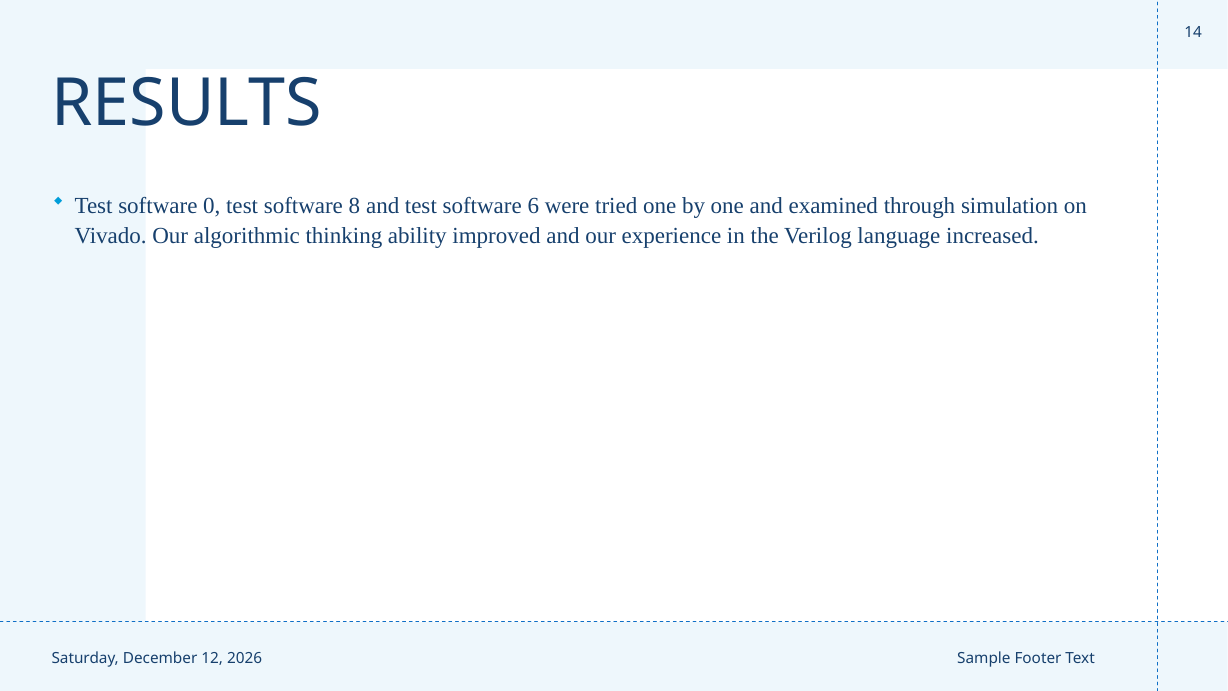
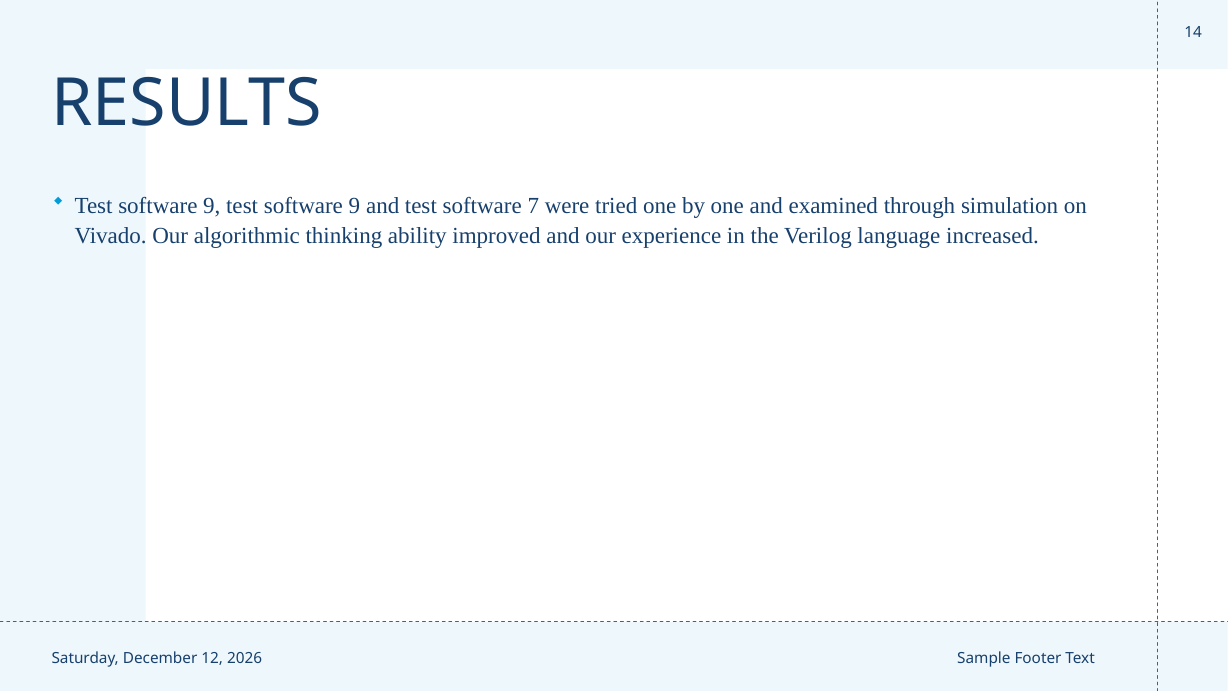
0: 0 -> 9 (212, 206)
8: 8 -> 9 (354, 206)
6: 6 -> 7 (533, 206)
